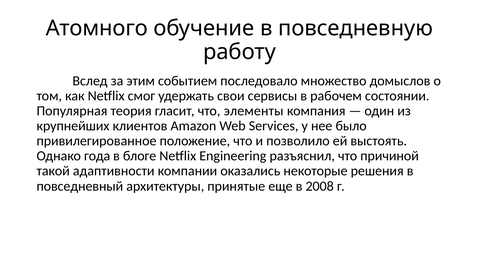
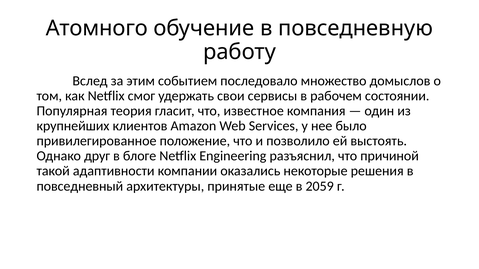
элементы: элементы -> известное (254, 111)
года: года -> друг (97, 156)
2008: 2008 -> 2059 (320, 186)
